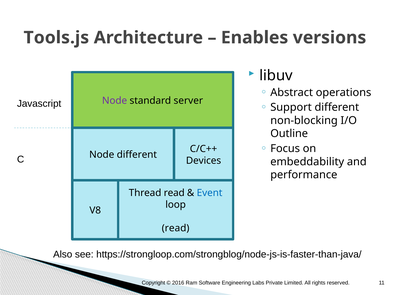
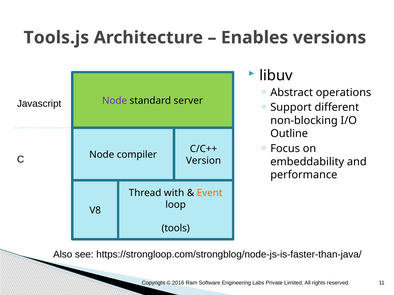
Node different: different -> compiler (137, 155)
Devices: Devices -> Version (204, 161)
Thread read: read -> with (174, 193)
Event colour: blue -> orange (210, 193)
read: read -> tools (176, 229)
